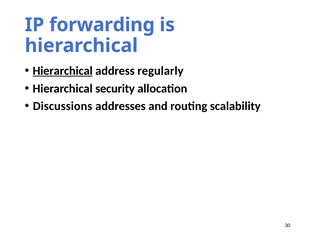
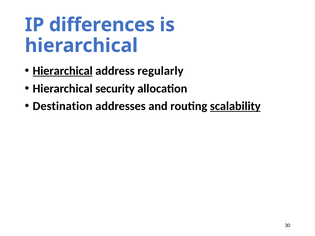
forwarding: forwarding -> differences (102, 25)
Discussions: Discussions -> Destination (63, 106)
scalability underline: none -> present (235, 106)
